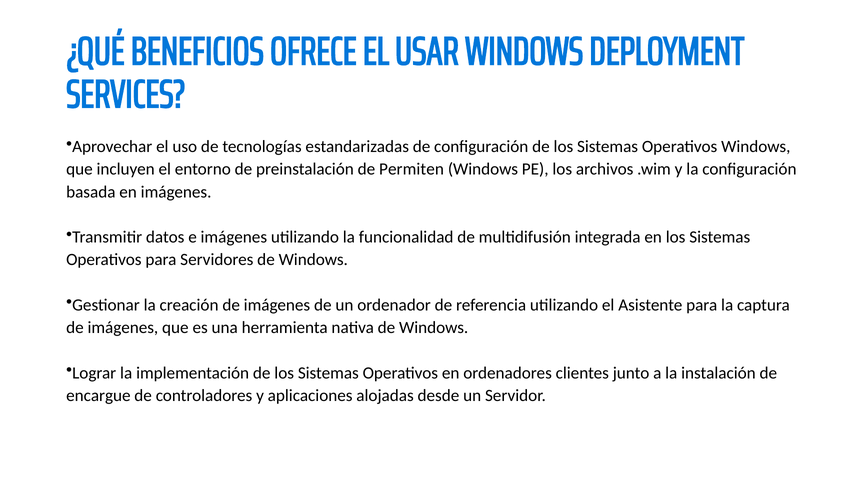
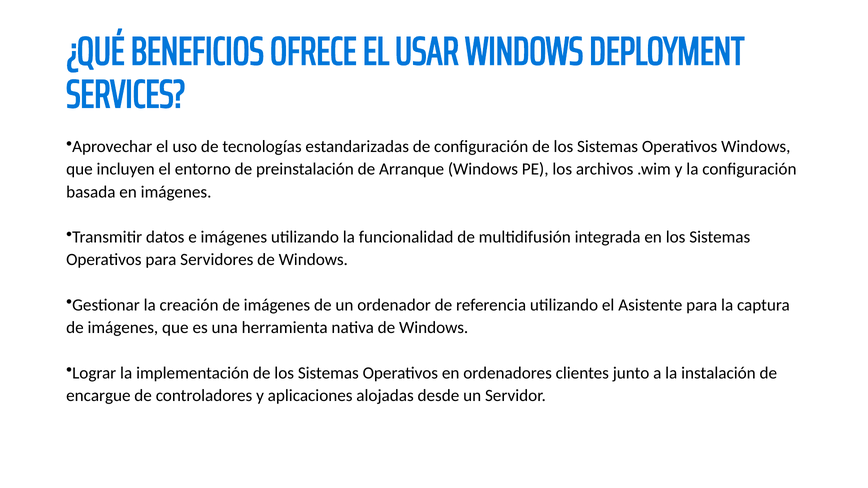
Permiten: Permiten -> Arranque (412, 169)
